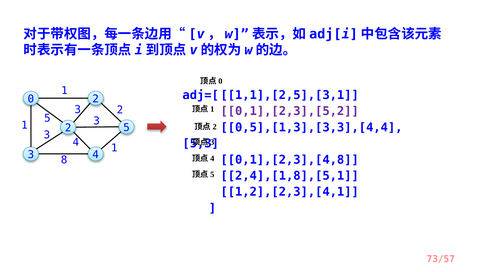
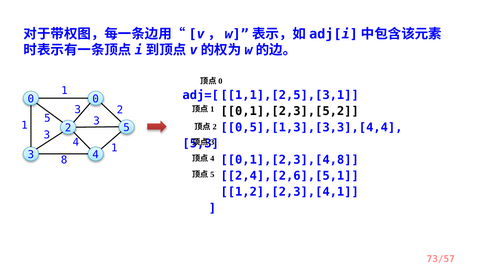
0 2: 2 -> 0 (96, 99)
0,1],[2,3],[5,2 colour: purple -> black (290, 111)
2,4],[1,8],[5,1: 2,4],[1,8],[5,1 -> 2,4],[2,6],[5,1 (290, 176)
